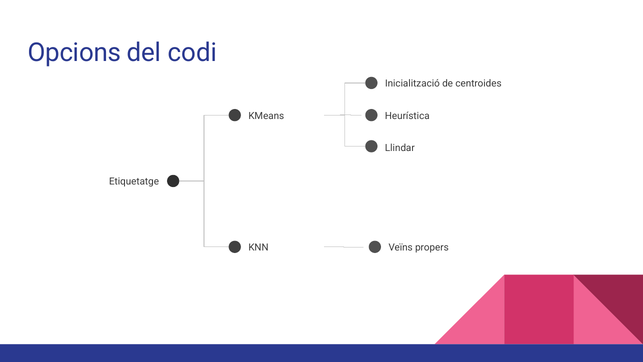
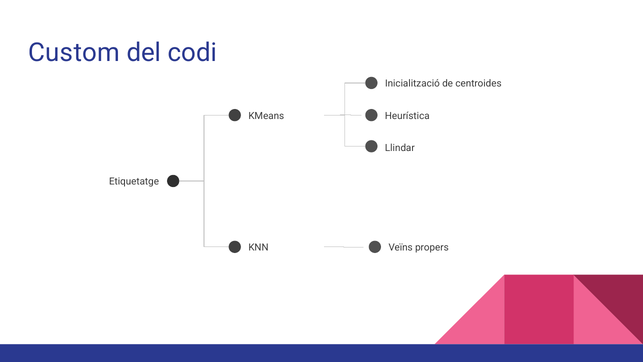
Opcions: Opcions -> Custom (74, 53)
